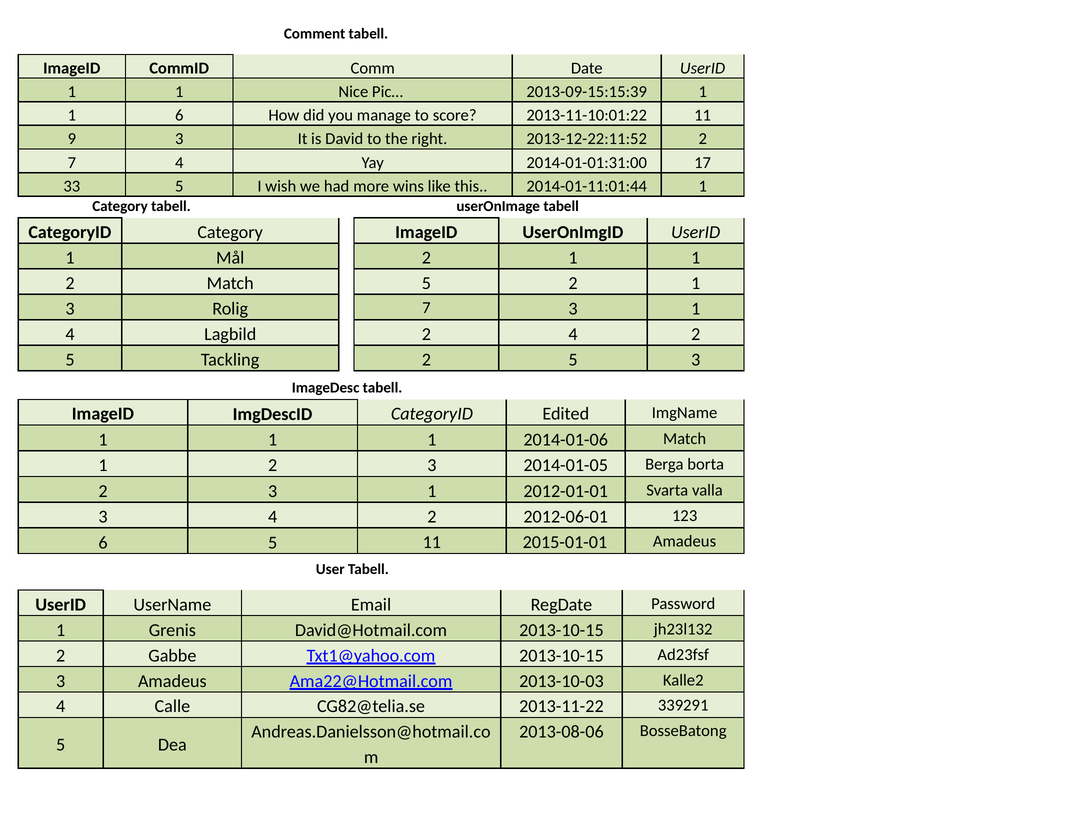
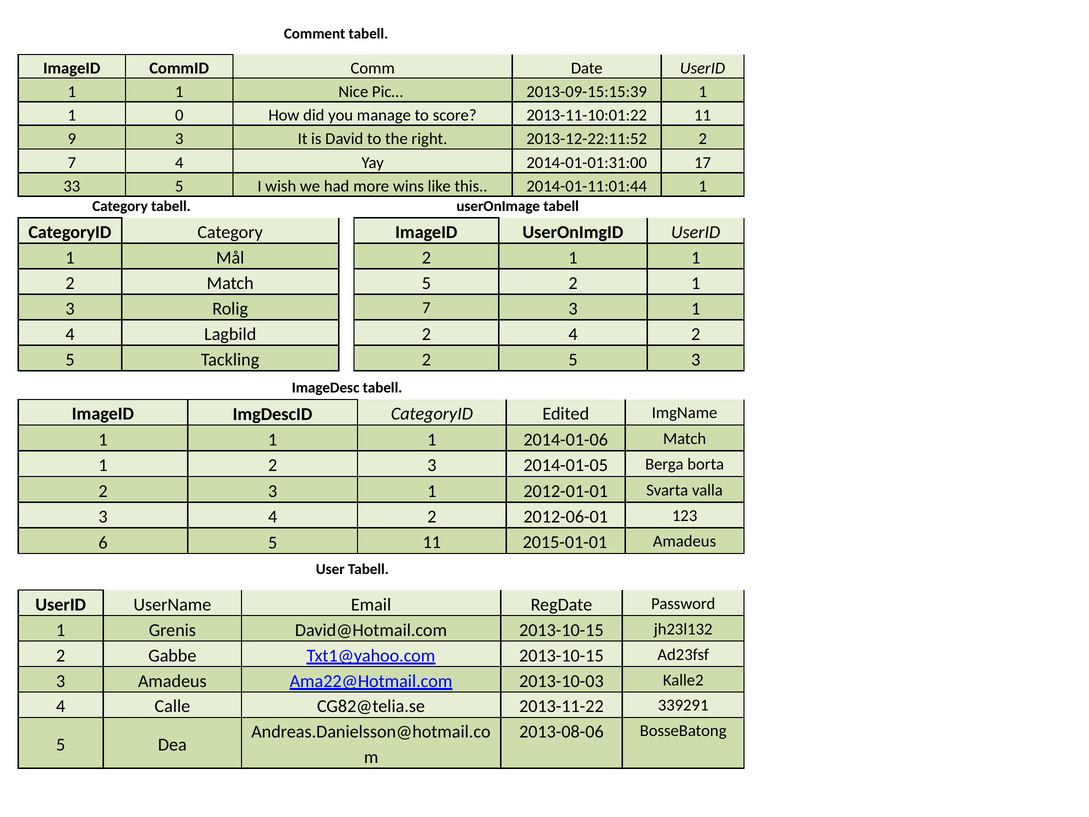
1 6: 6 -> 0 (179, 115)
